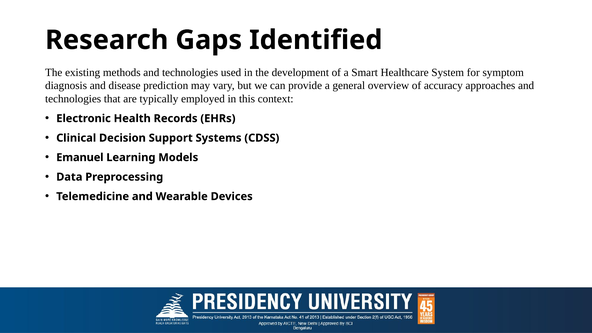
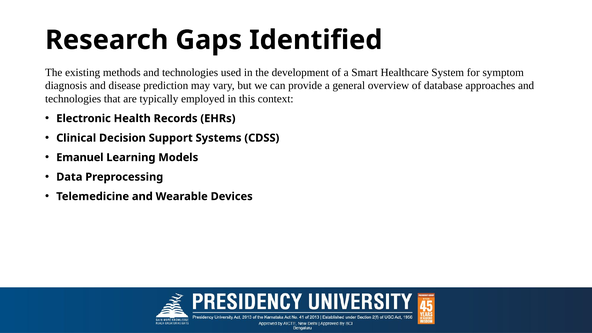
accuracy: accuracy -> database (443, 86)
